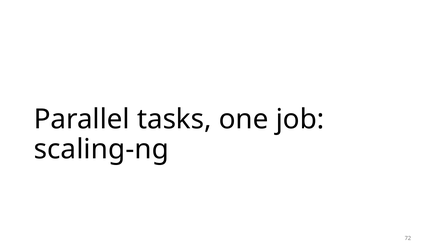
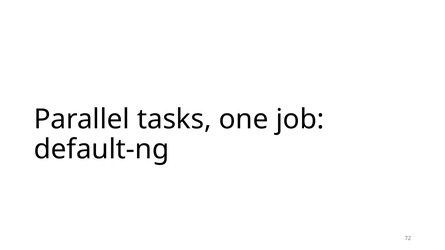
scaling-ng: scaling-ng -> default-ng (101, 150)
